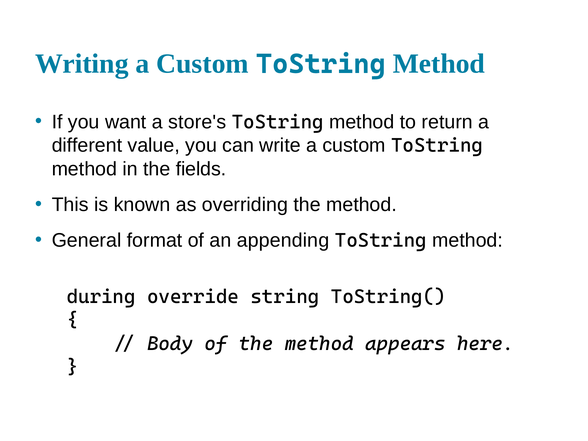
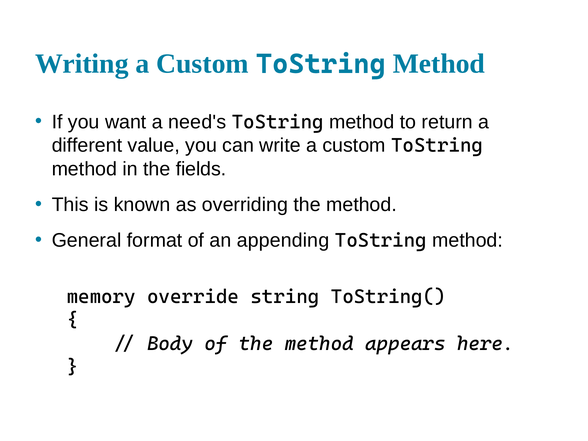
store's: store's -> need's (197, 122)
during: during -> memory (101, 297)
